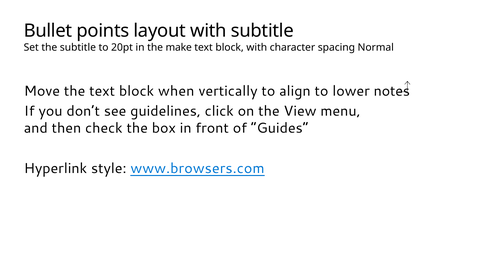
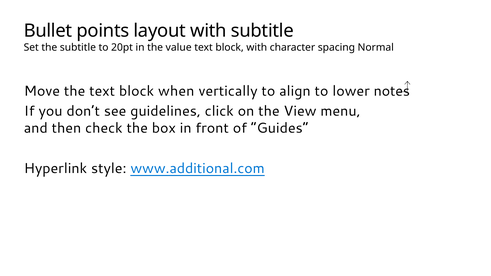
make: make -> value (179, 47)
www.browsers.com: www.browsers.com -> www.additional.com (198, 168)
